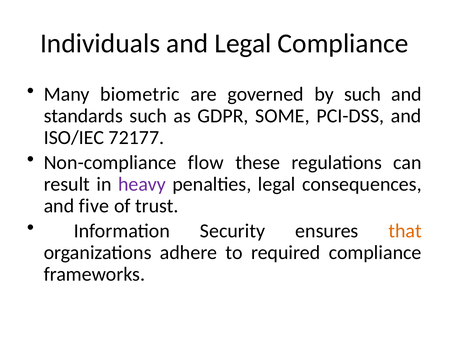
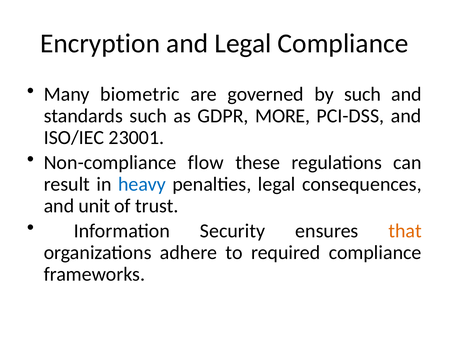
Individuals: Individuals -> Encryption (100, 43)
SOME: SOME -> MORE (283, 116)
72177: 72177 -> 23001 (136, 137)
heavy colour: purple -> blue (142, 184)
five: five -> unit (94, 206)
